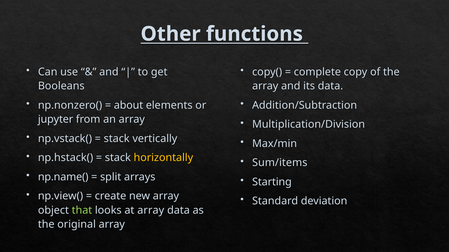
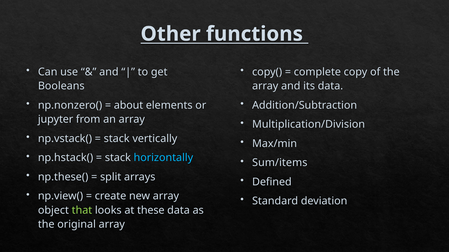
horizontally colour: yellow -> light blue (163, 158)
np.name(: np.name( -> np.these( (63, 177)
Starting: Starting -> Defined (272, 182)
at array: array -> these (151, 211)
